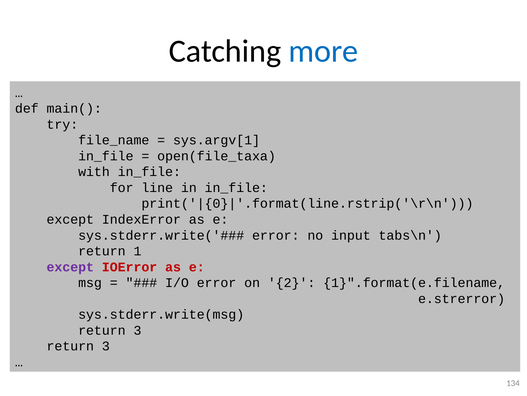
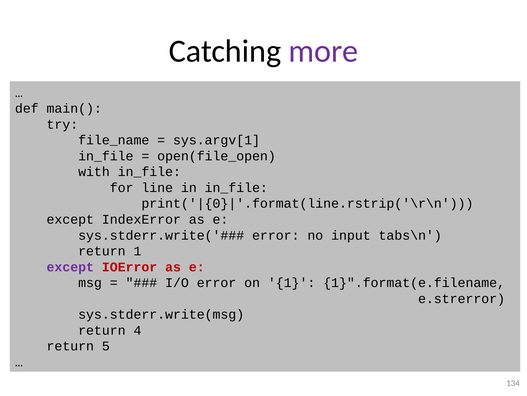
more colour: blue -> purple (323, 51)
open(file_taxa: open(file_taxa -> open(file_open (217, 156)
on 2: 2 -> 1 (292, 282)
3: 3 -> 4 (137, 330)
3: 3 -> 5 (106, 346)
